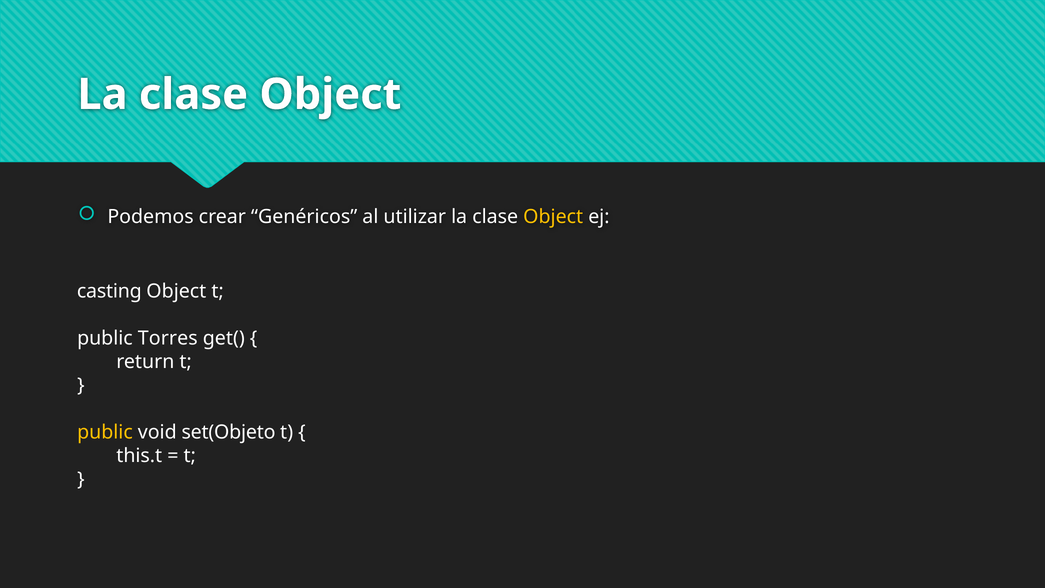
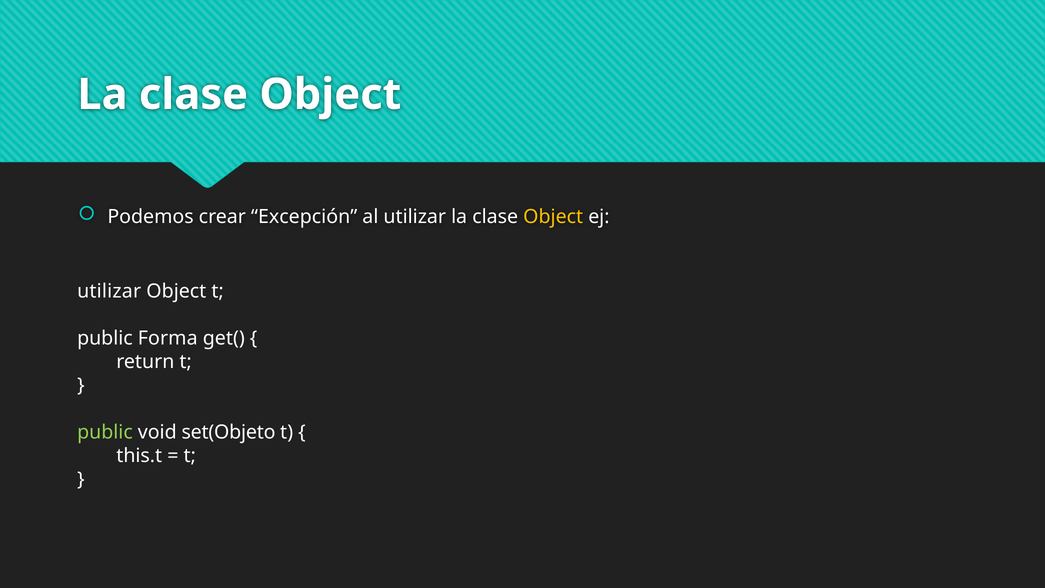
Genéricos: Genéricos -> Excepción (304, 217)
casting: casting -> utilizar (109, 291)
Torres: Torres -> Forma (168, 338)
public colour: yellow -> light green (105, 432)
